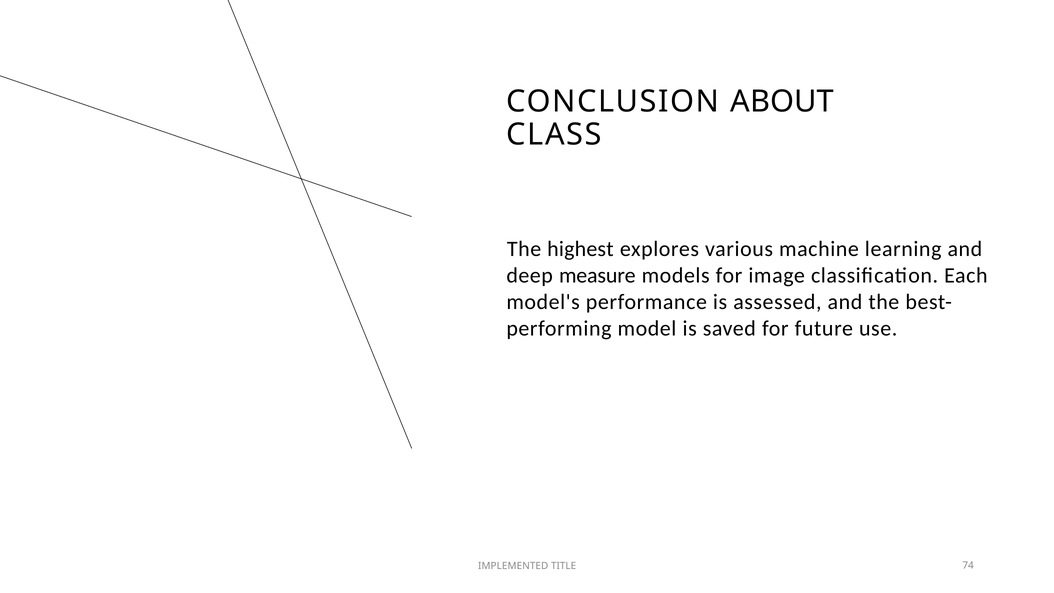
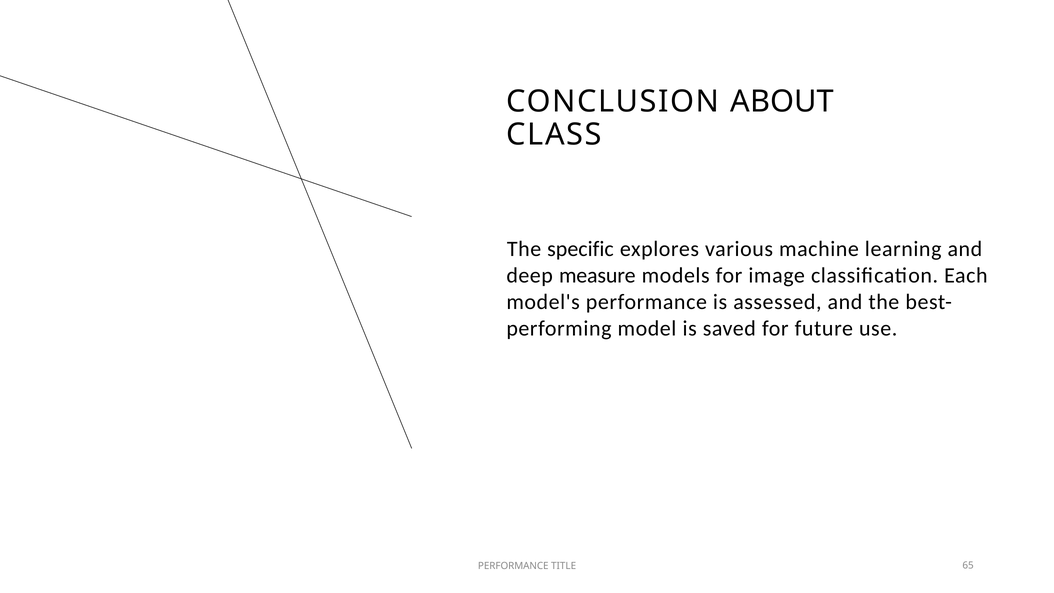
highest: highest -> specific (580, 249)
IMPLEMENTED: IMPLEMENTED -> PERFORMANCE (513, 566)
74: 74 -> 65 (968, 565)
